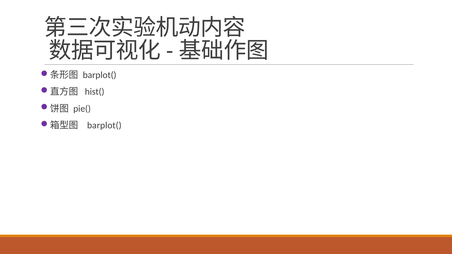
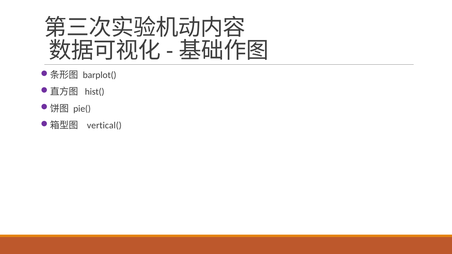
barplot(: barplot( -> vertical( (104, 125)
